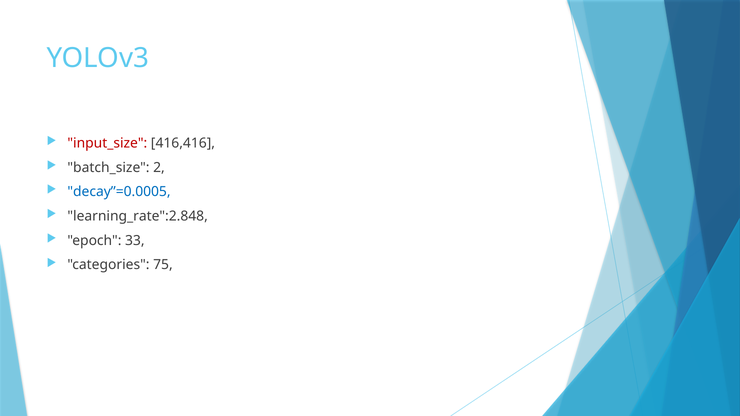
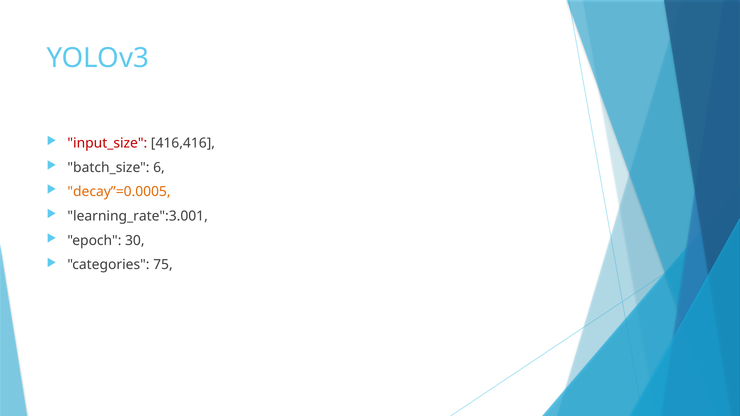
2: 2 -> 6 (159, 168)
decay”=0.0005 colour: blue -> orange (119, 192)
learning_rate":2.848: learning_rate":2.848 -> learning_rate":3.001 (138, 216)
33: 33 -> 30 (135, 241)
